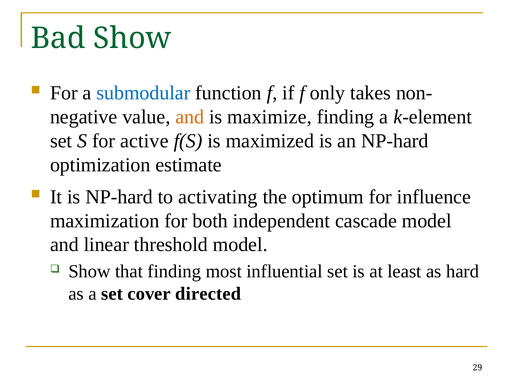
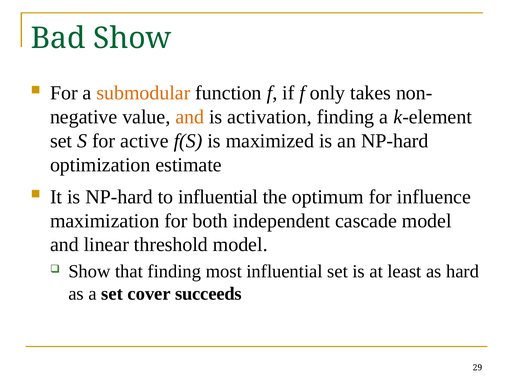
submodular colour: blue -> orange (143, 93)
maximize: maximize -> activation (270, 117)
to activating: activating -> influential (218, 197)
directed: directed -> succeeds (208, 293)
